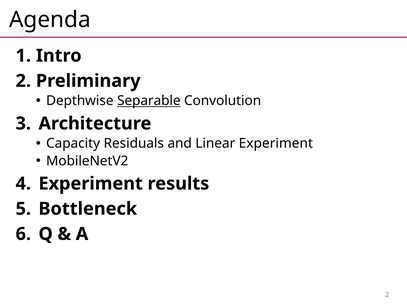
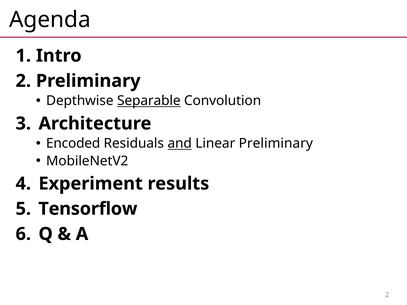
Capacity: Capacity -> Encoded (73, 144)
and underline: none -> present (180, 144)
Linear Experiment: Experiment -> Preliminary (276, 144)
Bottleneck: Bottleneck -> Tensorflow (88, 209)
